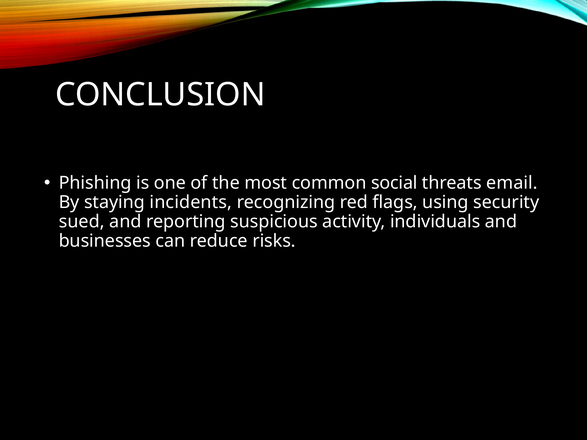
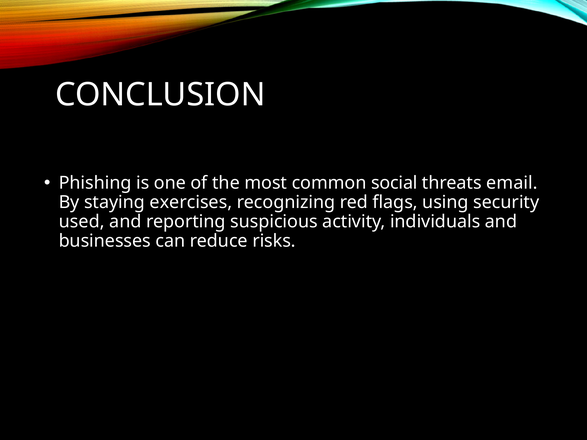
incidents: incidents -> exercises (191, 202)
sued: sued -> used (82, 222)
